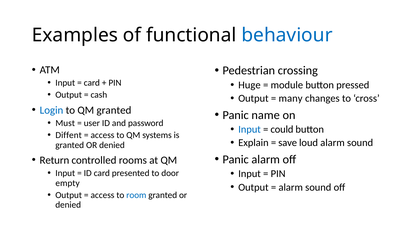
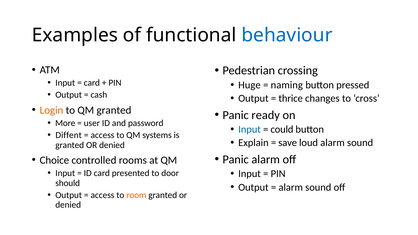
module: module -> naming (287, 85)
many: many -> thrice (291, 99)
Login colour: blue -> orange (51, 110)
name: name -> ready (266, 115)
Must: Must -> More (65, 123)
Return: Return -> Choice (54, 160)
empty: empty -> should (68, 183)
room colour: blue -> orange (136, 195)
